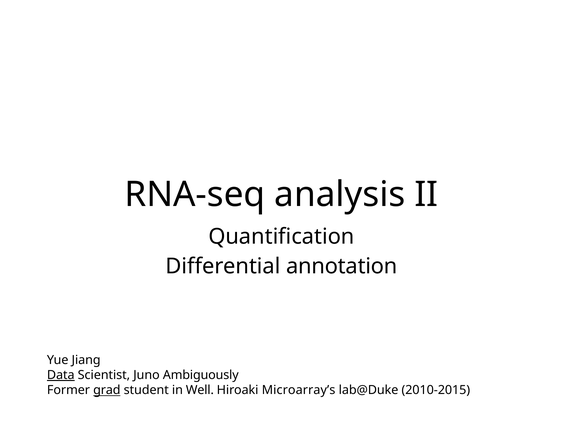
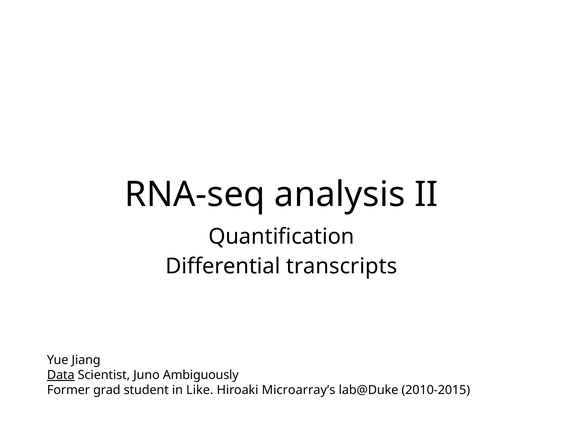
annotation: annotation -> transcripts (342, 266)
grad underline: present -> none (107, 389)
Well: Well -> Like (200, 389)
